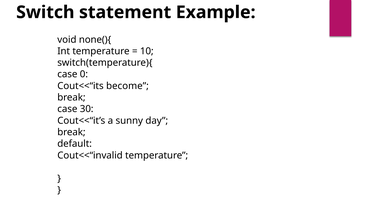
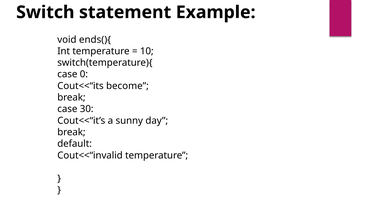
none(){: none(){ -> ends(){ (95, 40)
